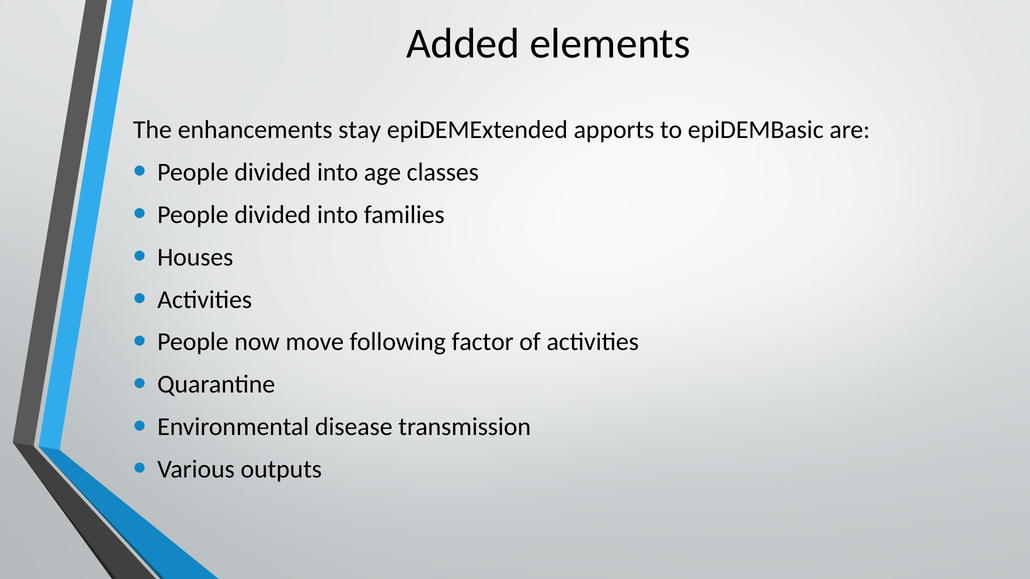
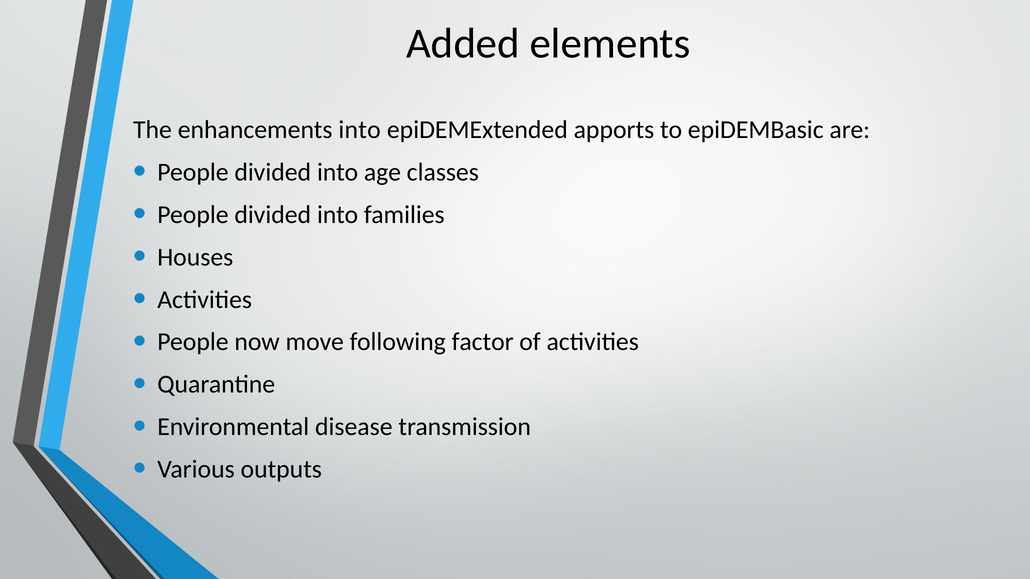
enhancements stay: stay -> into (360, 130)
